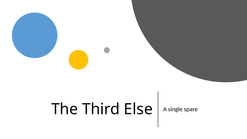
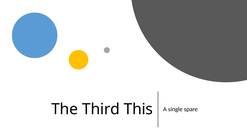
Else: Else -> This (138, 109)
